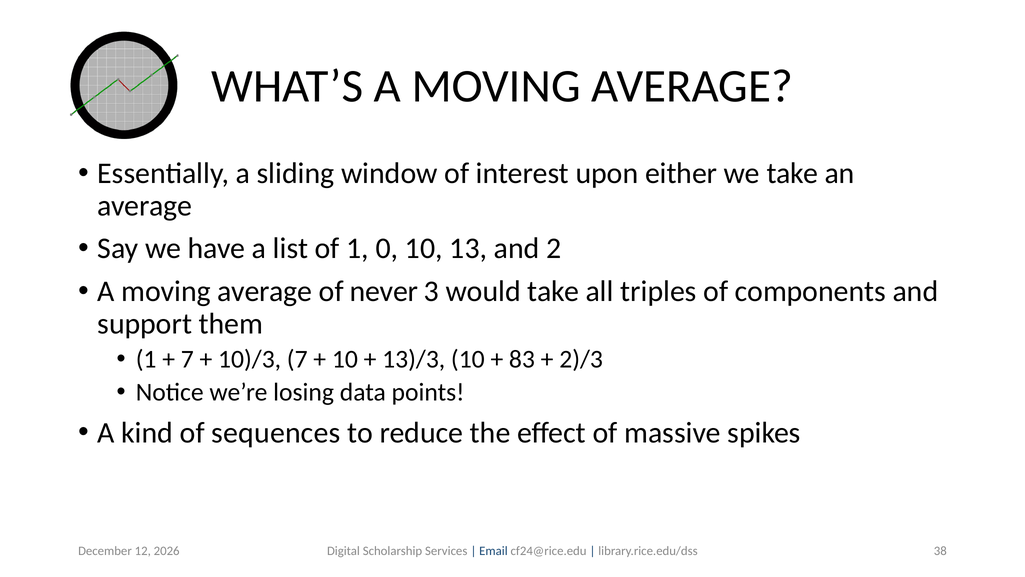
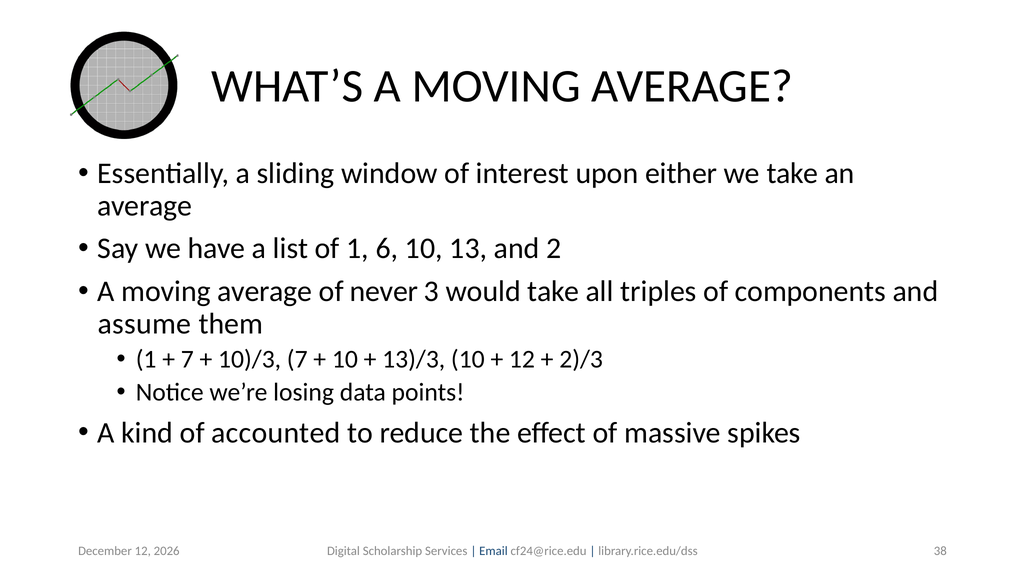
0: 0 -> 6 (387, 248)
support: support -> assume (145, 324)
83: 83 -> 12 (522, 359)
sequences: sequences -> accounted (276, 432)
